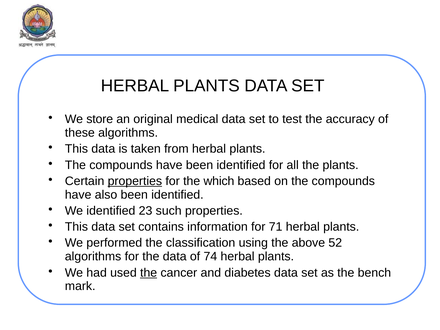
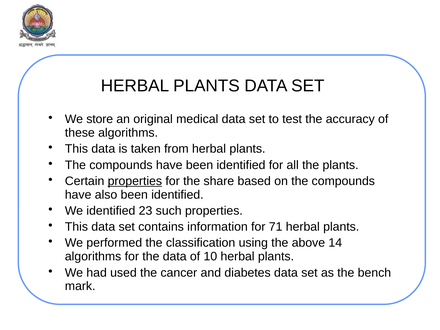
which: which -> share (219, 181)
52: 52 -> 14 (335, 243)
74: 74 -> 10 (210, 257)
the underline: present -> none (149, 273)
